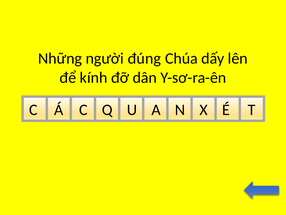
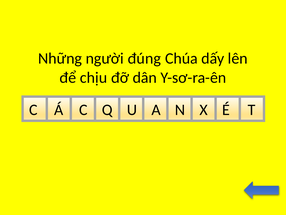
kính: kính -> chịu (94, 77)
